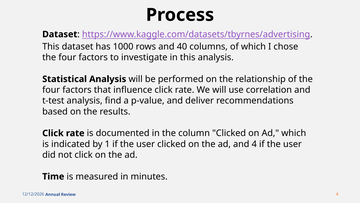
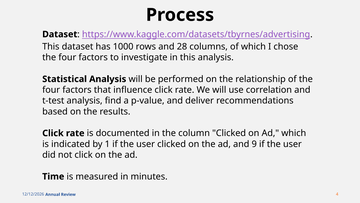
40: 40 -> 28 (182, 47)
and 4: 4 -> 9 (254, 144)
